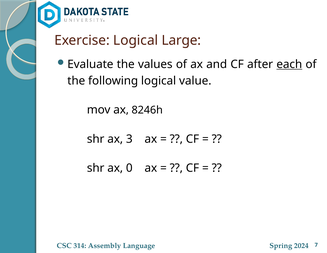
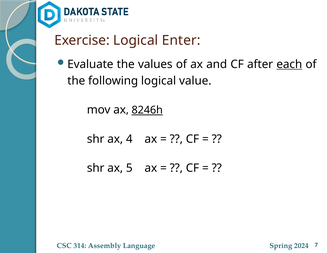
Large: Large -> Enter (181, 40)
8246h underline: none -> present (147, 110)
3: 3 -> 4 (129, 139)
0: 0 -> 5 (129, 168)
